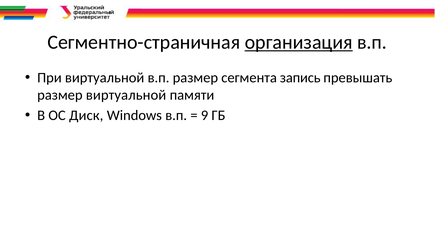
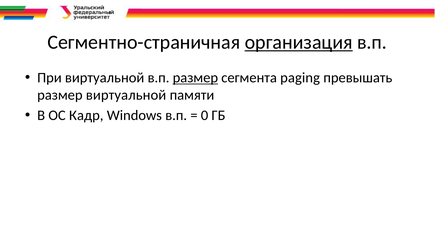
размер underline: none -> present (195, 78)
запись: запись -> paging (300, 78)
Диск: Диск -> Кадр (86, 115)
9: 9 -> 0 (205, 115)
